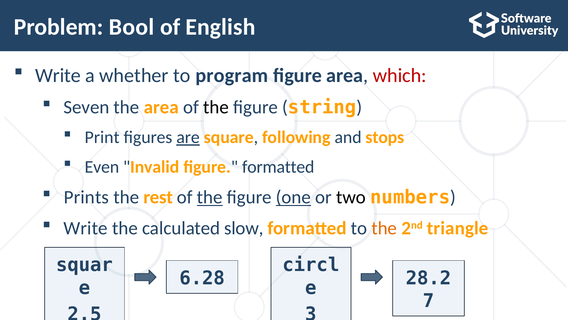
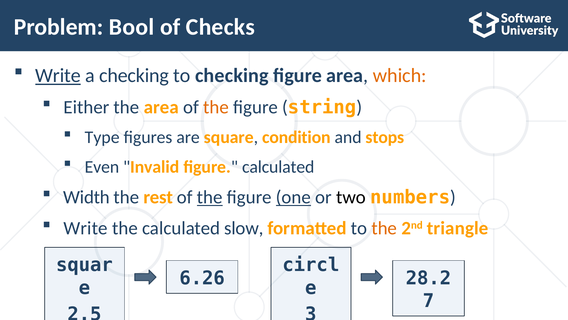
English: English -> Checks (220, 27)
Write underline: none -> present (58, 75)
a whether: whether -> checking (134, 75)
to program: program -> checking (232, 75)
which colour: red -> orange (400, 75)
Seven: Seven -> Either (86, 107)
the colour: black -> orange (216, 107)
Print: Print -> Type (102, 137)
are underline: present -> none (188, 137)
following: following -> condition (296, 137)
figure formatted: formatted -> calculated (278, 167)
Prints: Prints -> Width (87, 197)
6.28: 6.28 -> 6.26 (202, 278)
